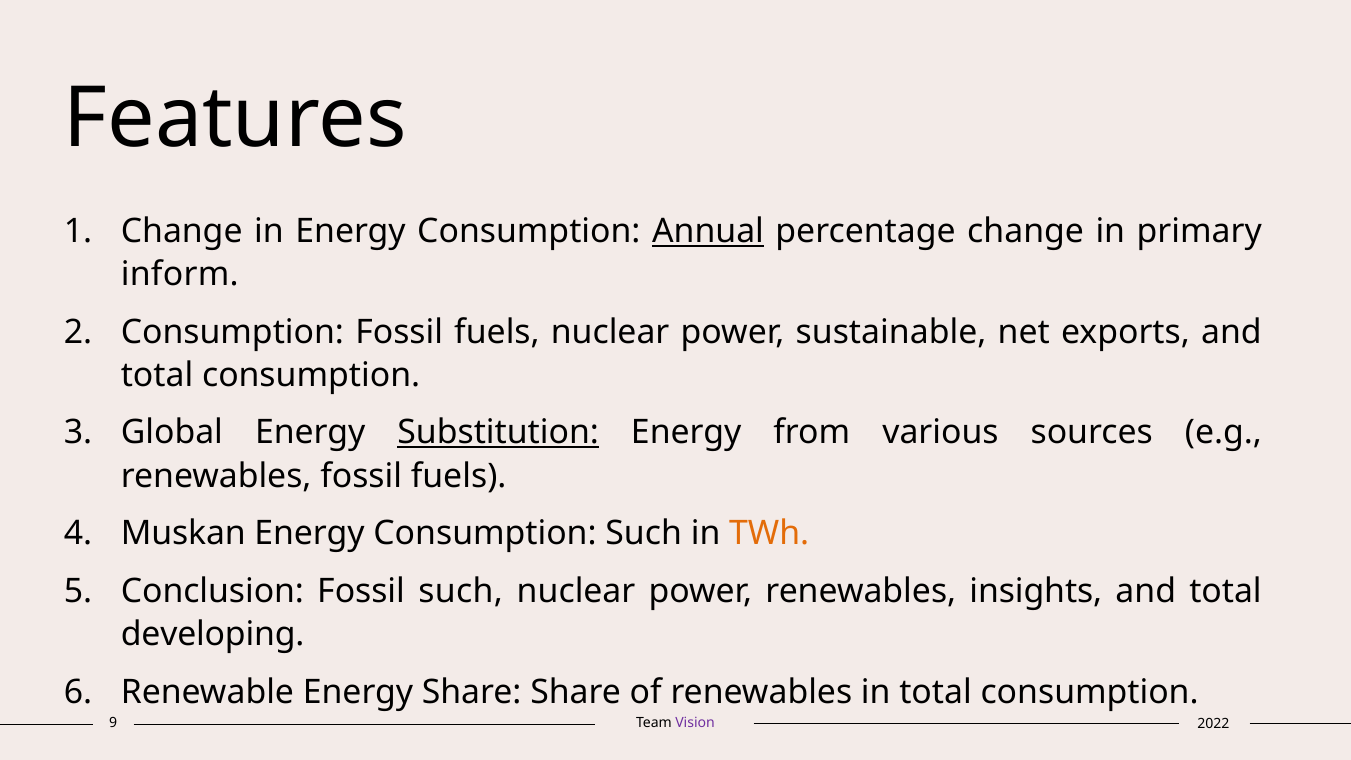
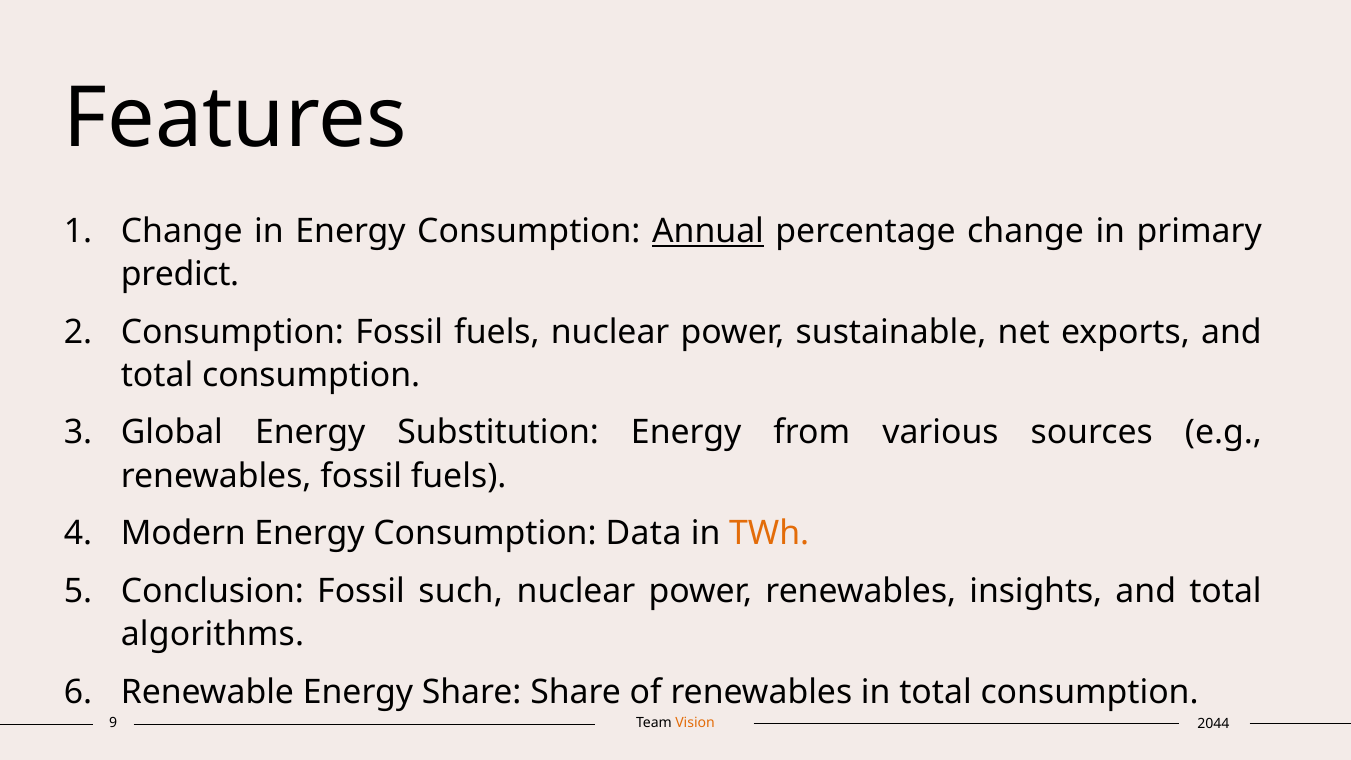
inform: inform -> predict (180, 275)
Substitution underline: present -> none (498, 433)
Muskan: Muskan -> Modern (183, 534)
Consumption Such: Such -> Data (644, 534)
developing: developing -> algorithms (212, 634)
Vision colour: purple -> orange (695, 723)
2022: 2022 -> 2044 (1213, 724)
